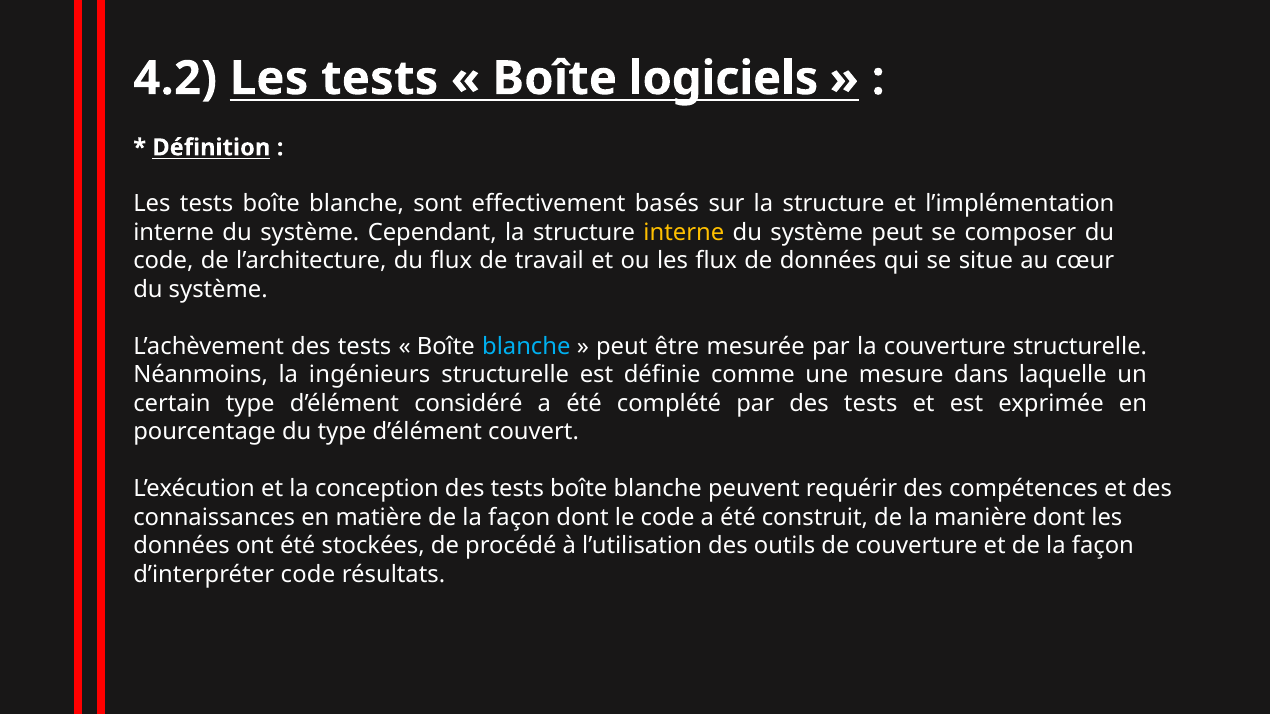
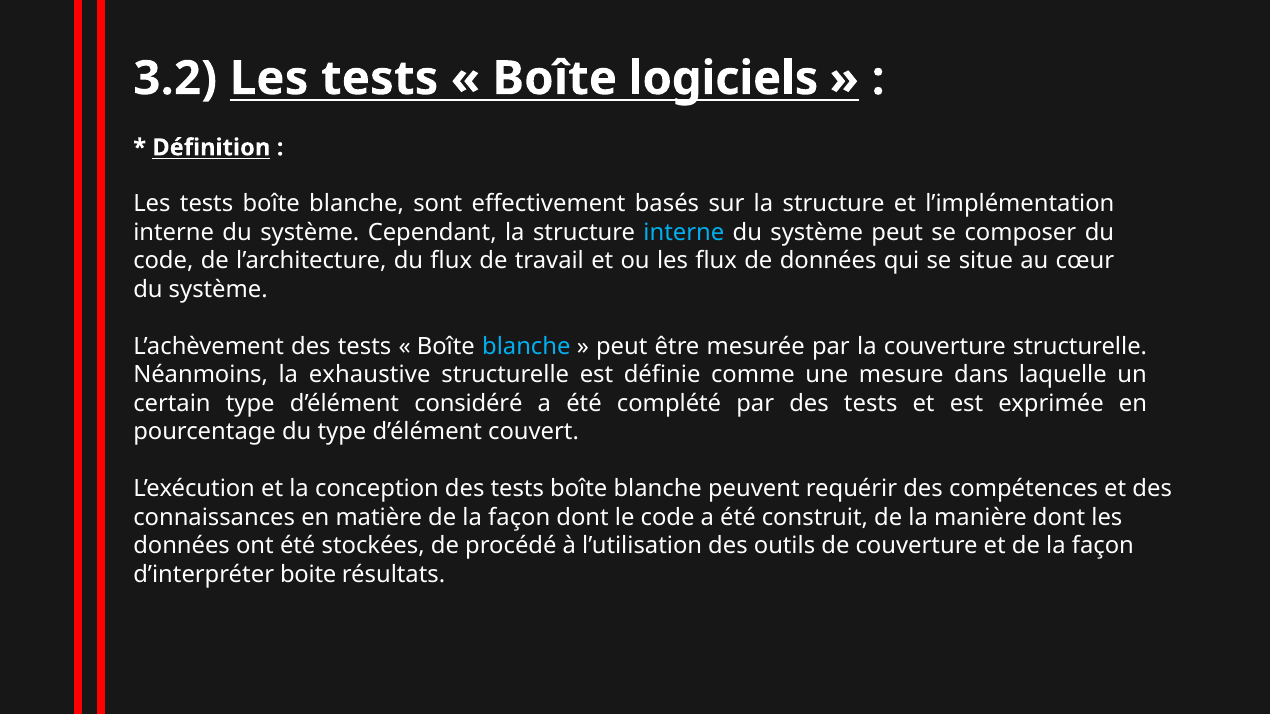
4.2: 4.2 -> 3.2 (175, 79)
interne colour: yellow -> light blue (684, 232)
ingénieurs: ingénieurs -> exhaustive (370, 375)
d’interpréter code: code -> boite (308, 575)
